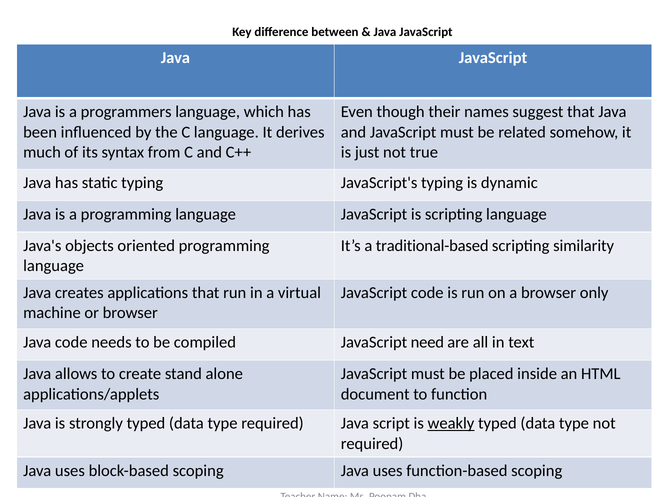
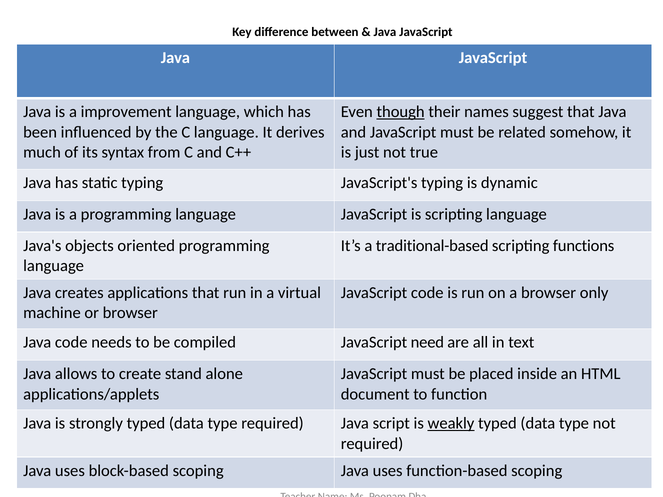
programmers: programmers -> improvement (126, 112)
though underline: none -> present (401, 112)
similarity: similarity -> functions (584, 246)
